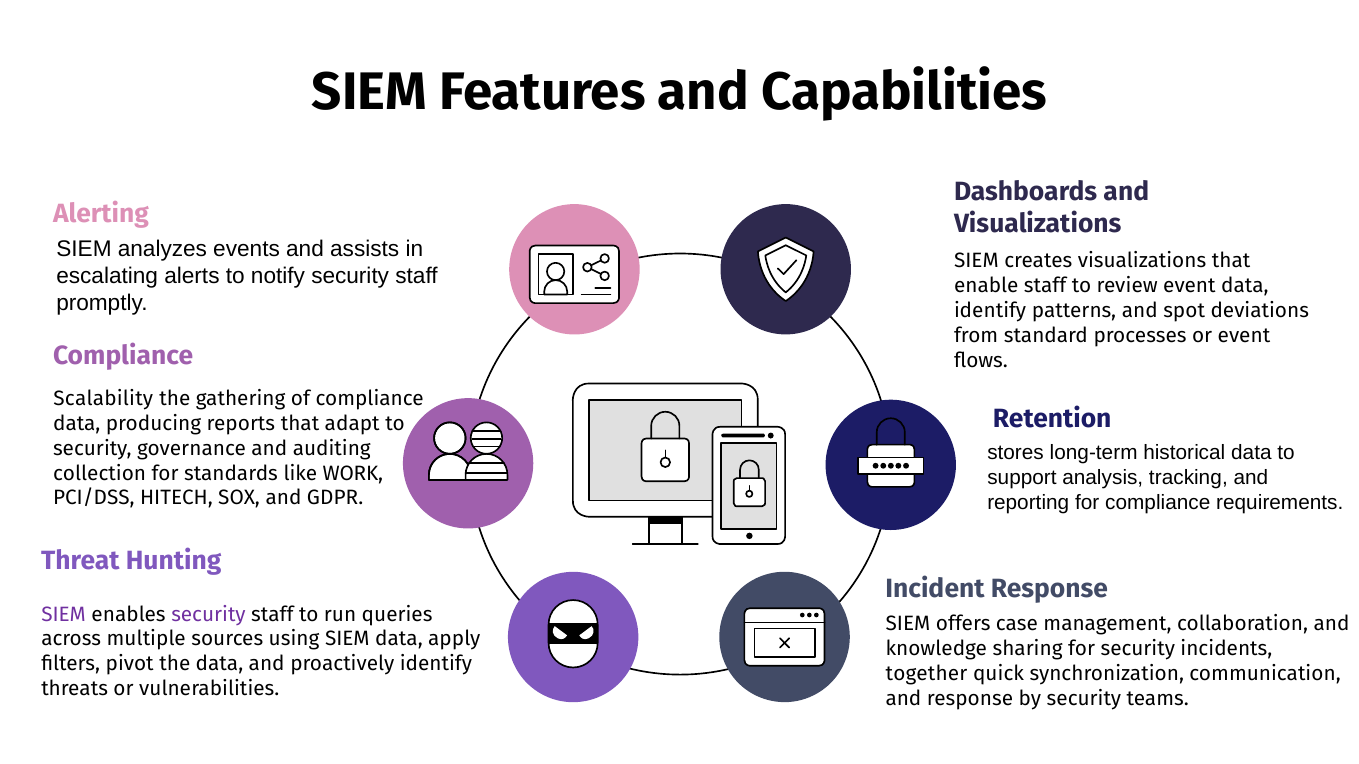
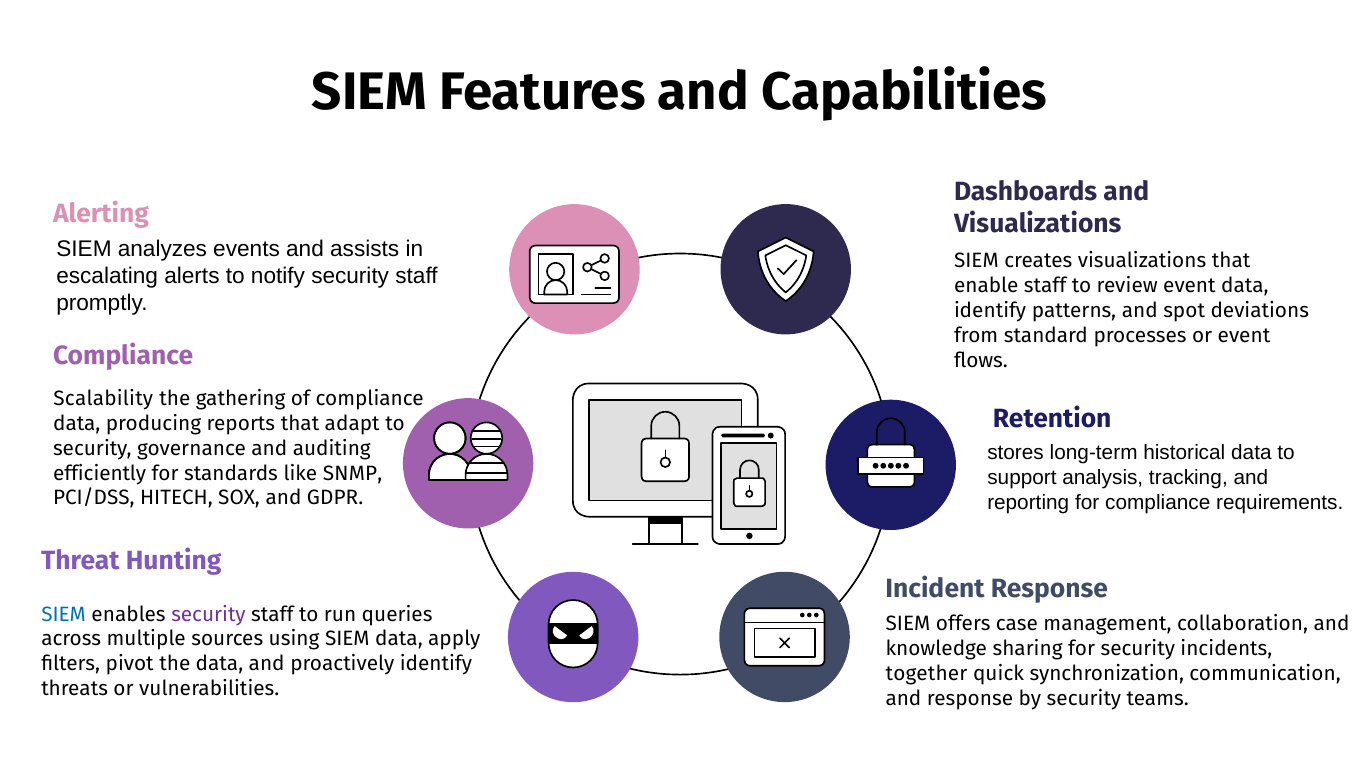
collection: collection -> efficiently (100, 473)
WORK: WORK -> SNMP (353, 473)
SIEM colour: purple -> blue (64, 615)
